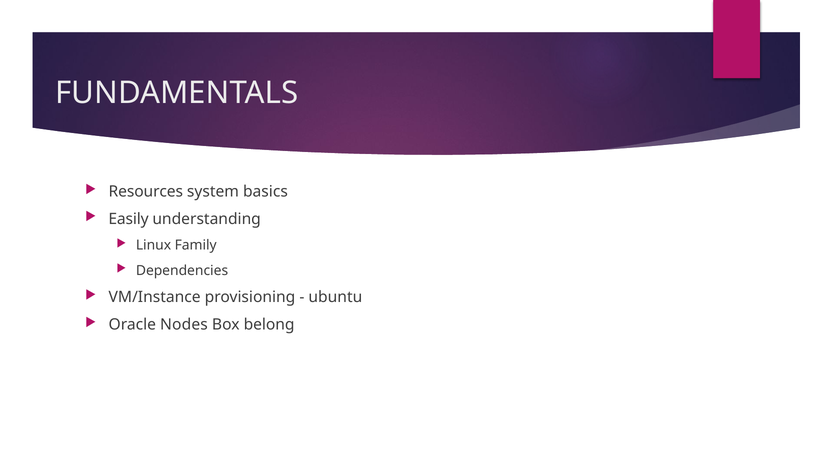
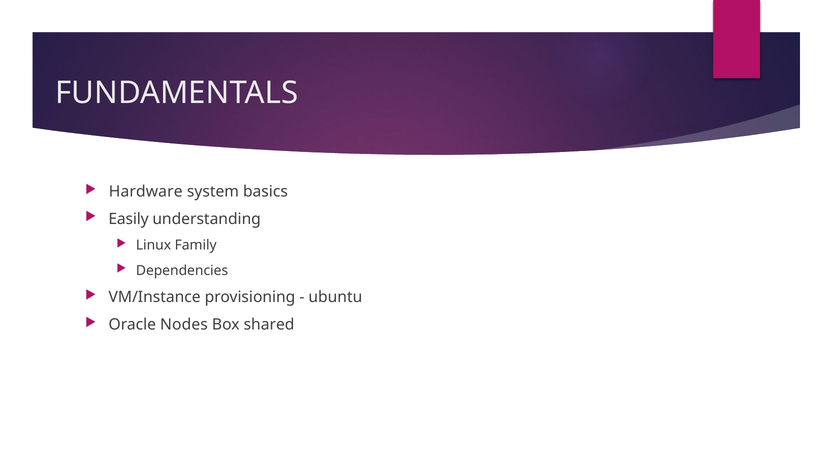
Resources: Resources -> Hardware (146, 191)
belong: belong -> shared (269, 324)
